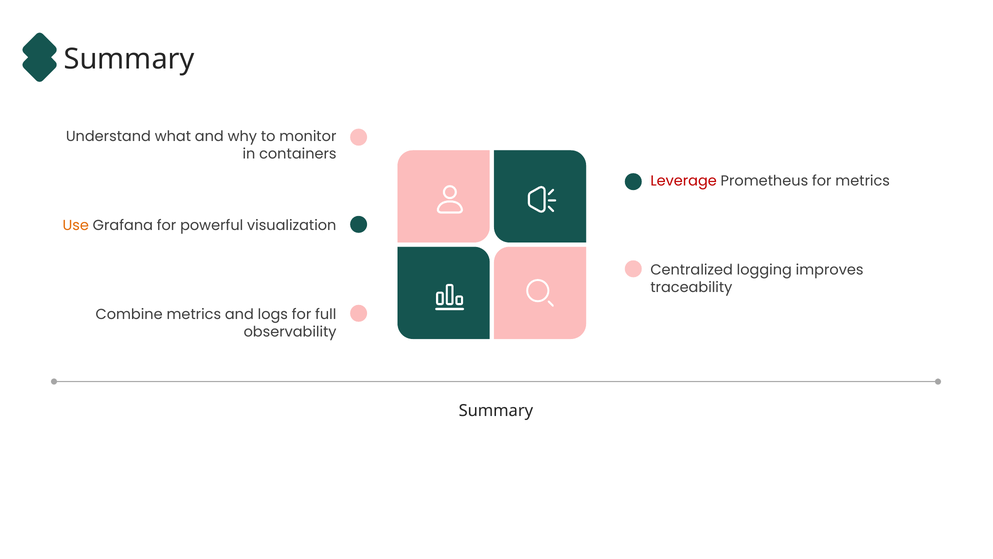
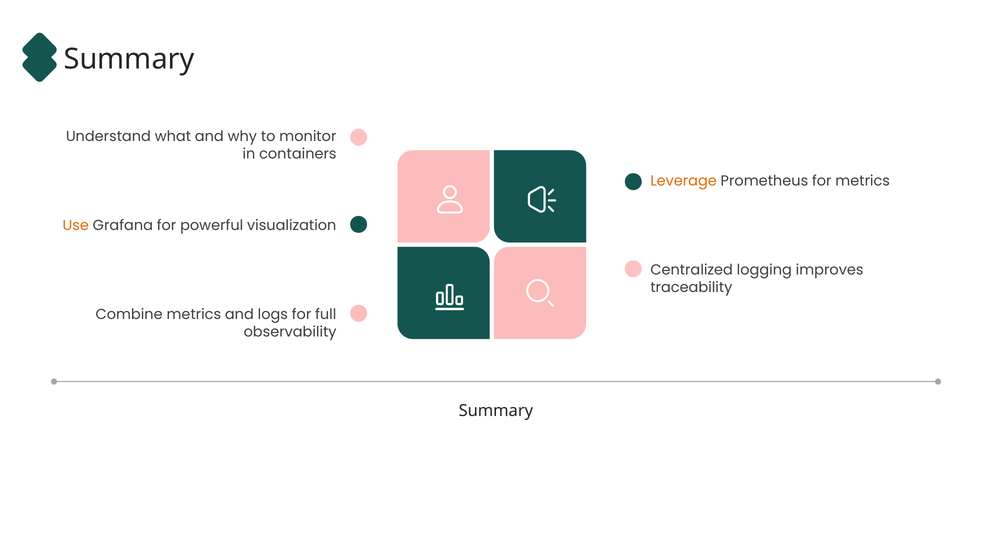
Leverage colour: red -> orange (684, 181)
